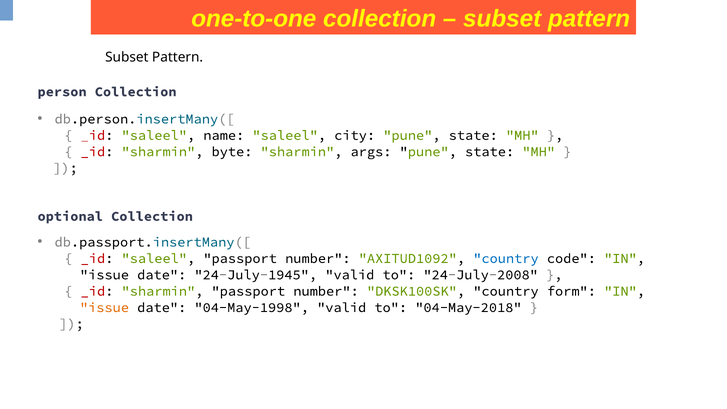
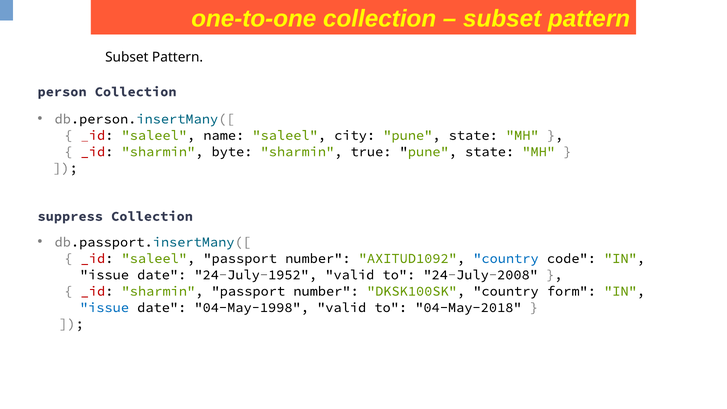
args: args -> true (371, 152)
optional: optional -> suppress (70, 216)
24-July-1945: 24-July-1945 -> 24-July-1952 (256, 275)
issue colour: orange -> blue (104, 307)
